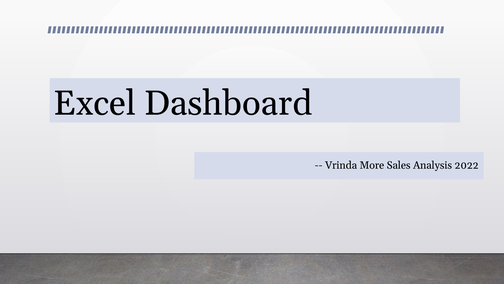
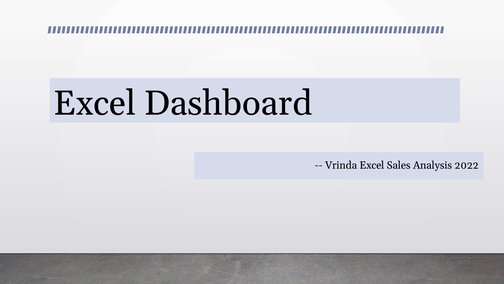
Vrinda More: More -> Excel (372, 165)
